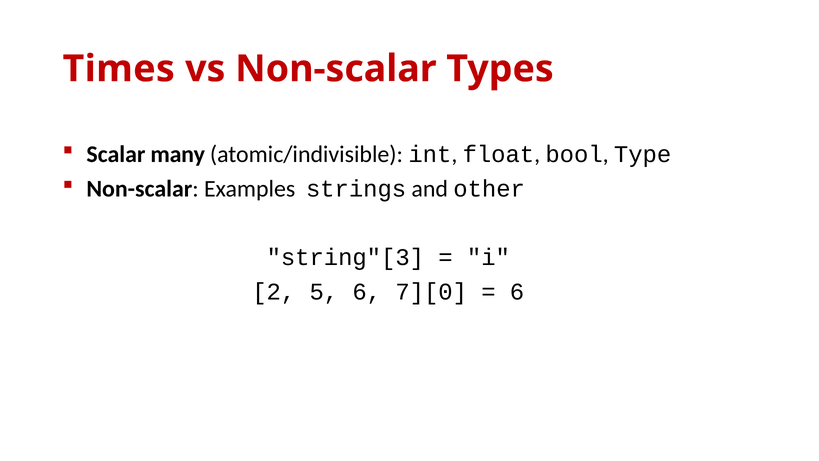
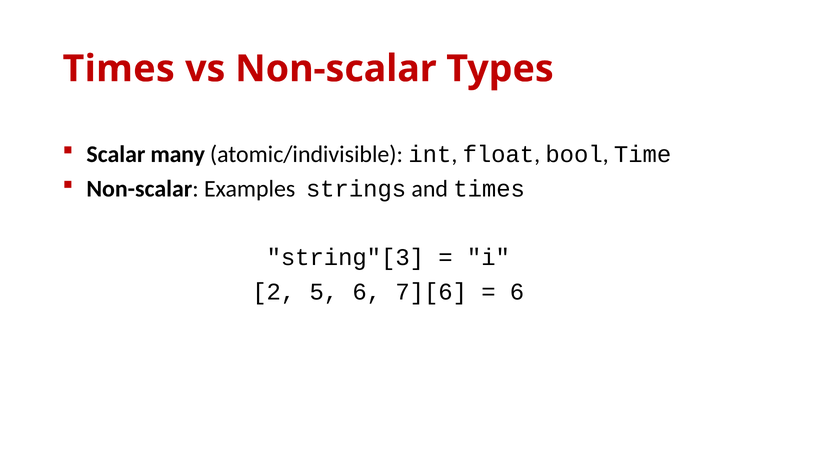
Type: Type -> Time (643, 154)
and other: other -> times (489, 189)
7][0: 7][0 -> 7][6 (431, 292)
